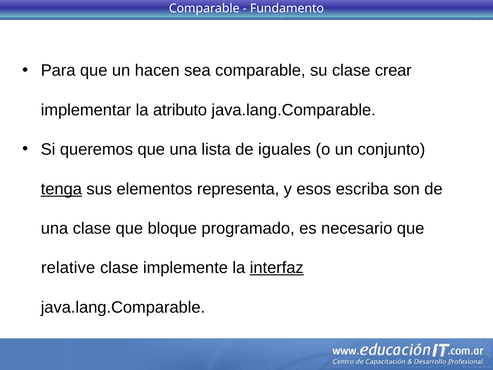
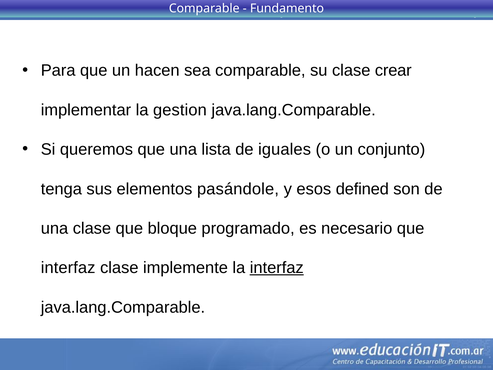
atributo: atributo -> gestion (180, 110)
tenga underline: present -> none (61, 189)
representa: representa -> pasándole (238, 189)
escriba: escriba -> defined (362, 189)
relative: relative -> interfaz (68, 268)
